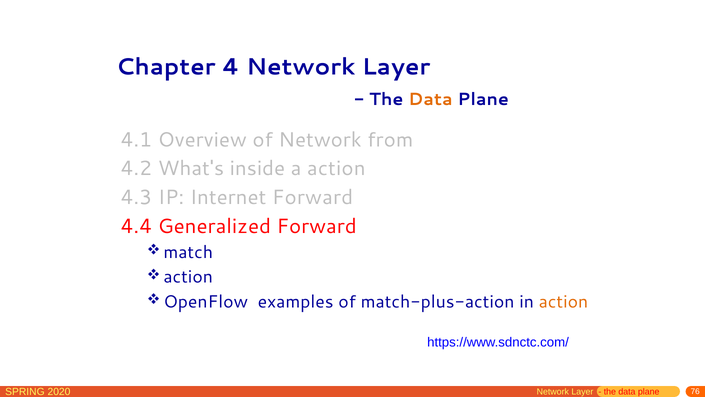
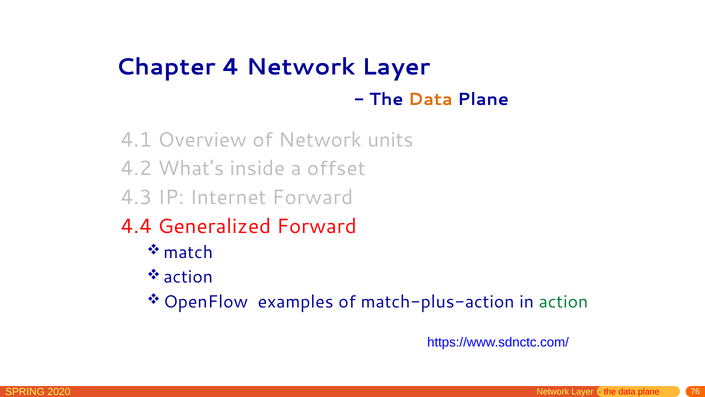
from: from -> units (390, 140)
a action: action -> offset (336, 168)
action colour: orange -> green (563, 302)
